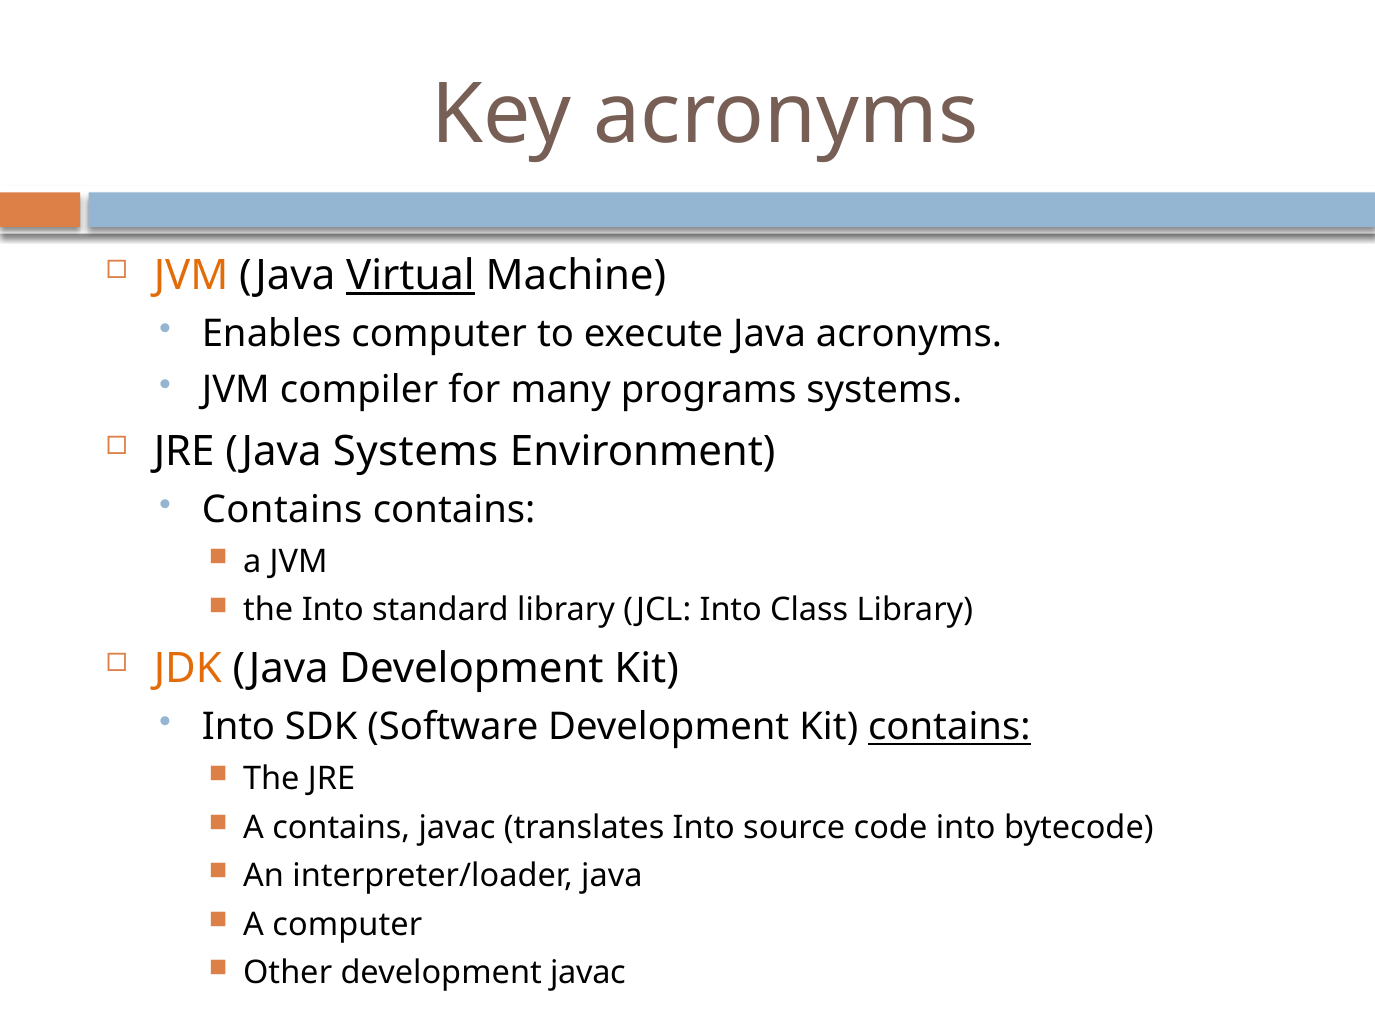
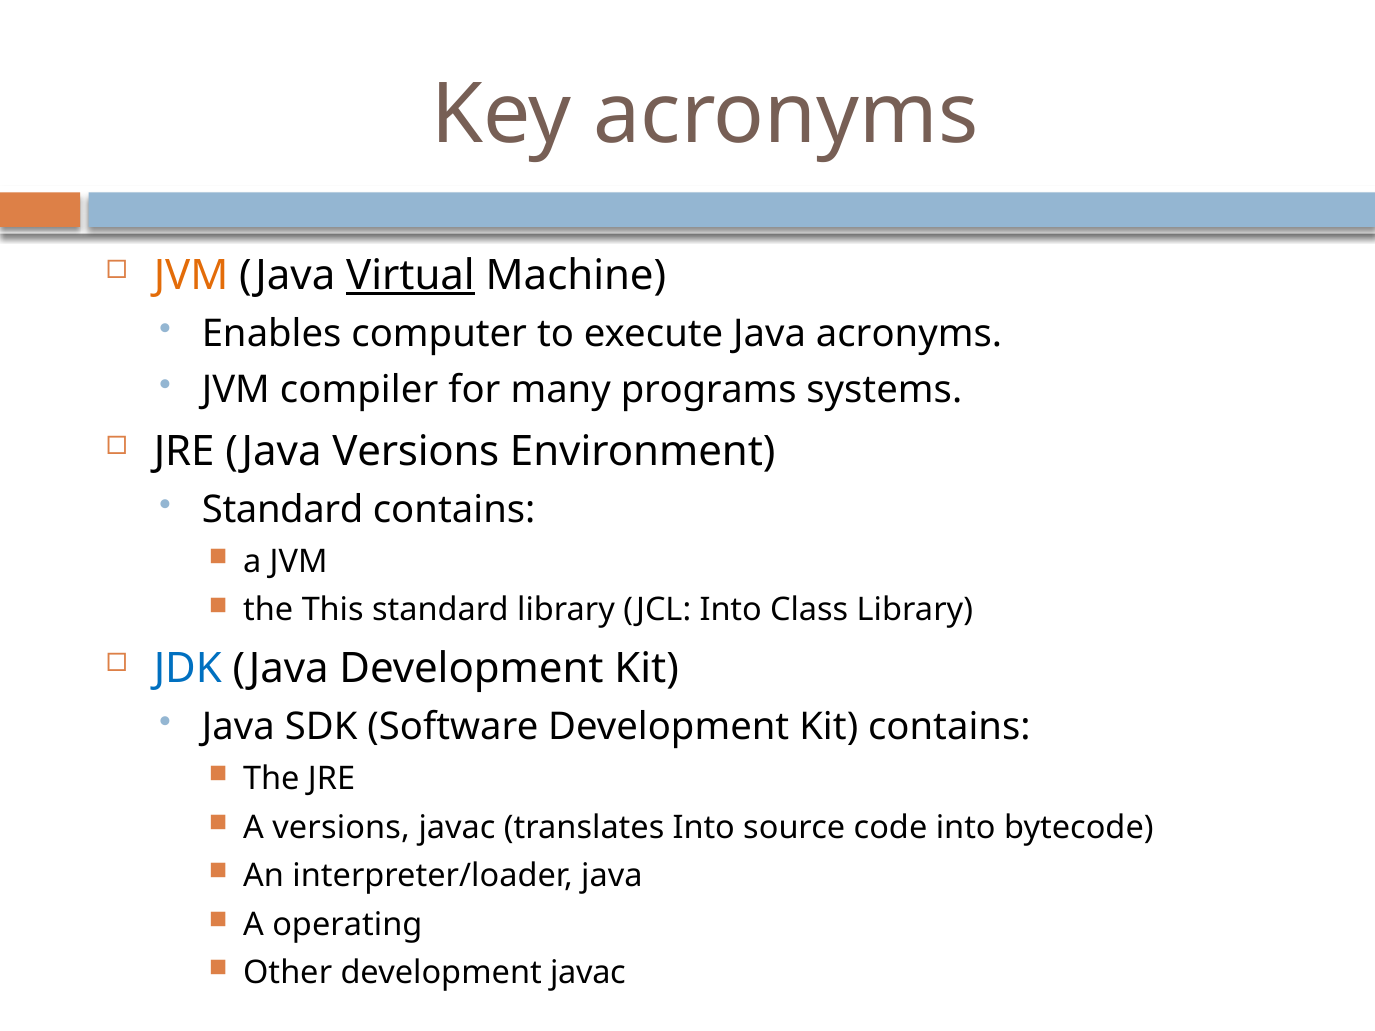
Java Systems: Systems -> Versions (416, 452)
Contains: Contains -> Standard (283, 510)
the Into: Into -> This (333, 610)
JDK colour: orange -> blue (188, 669)
Into: Into -> Java (238, 728)
contains underline: present -> none (949, 728)
A contains: contains -> versions (341, 828)
A computer: computer -> operating (347, 925)
